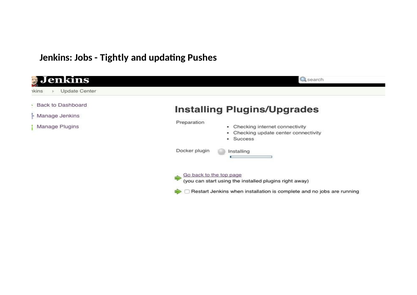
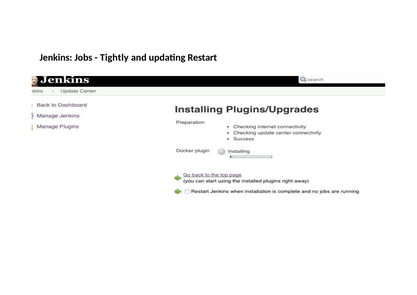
Pushes: Pushes -> Restart (202, 58)
